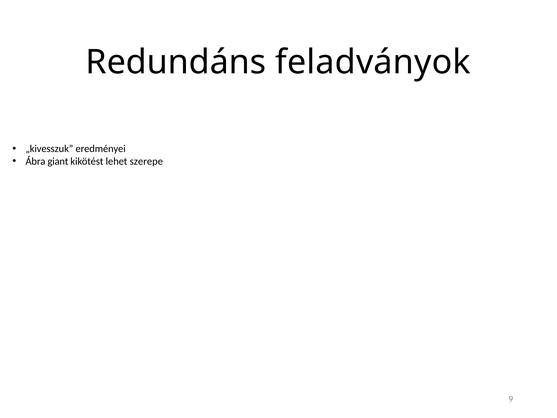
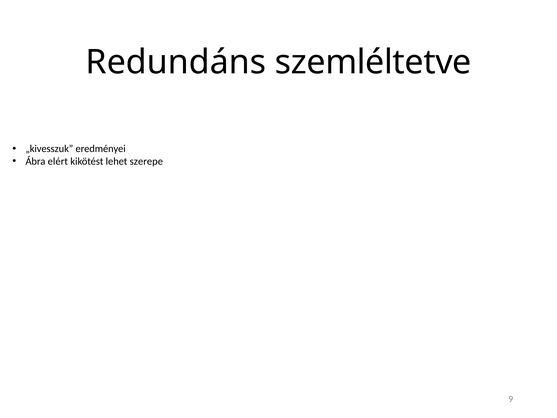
feladványok: feladványok -> szemléltetve (373, 62)
giant: giant -> elért (58, 161)
